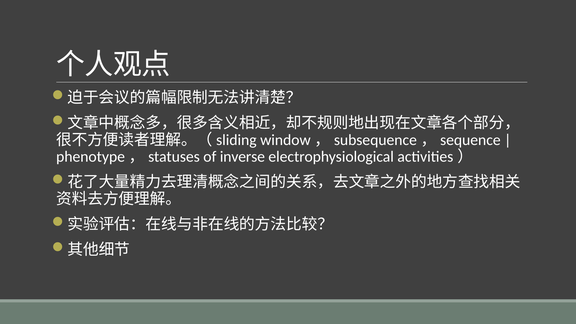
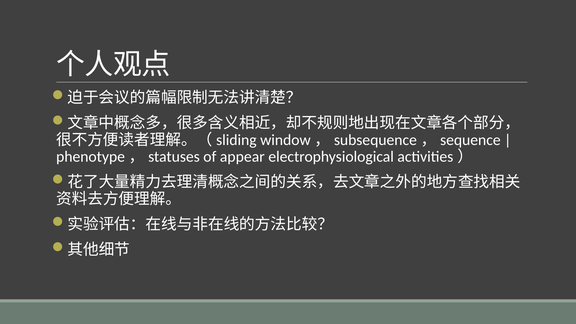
inverse: inverse -> appear (242, 157)
